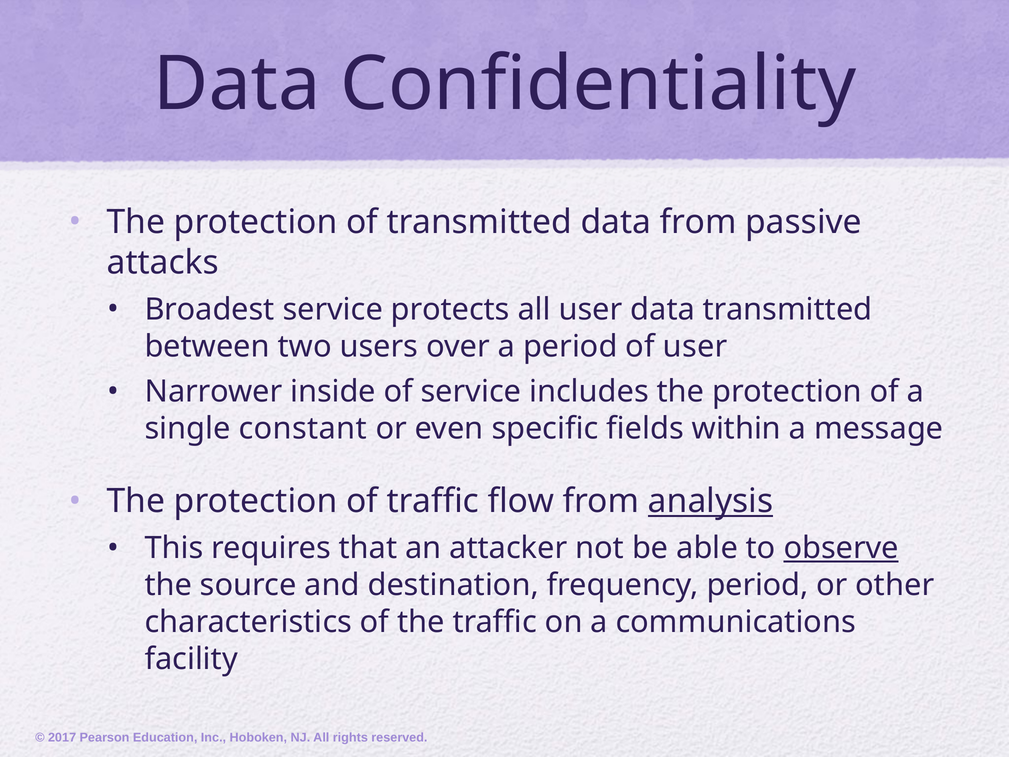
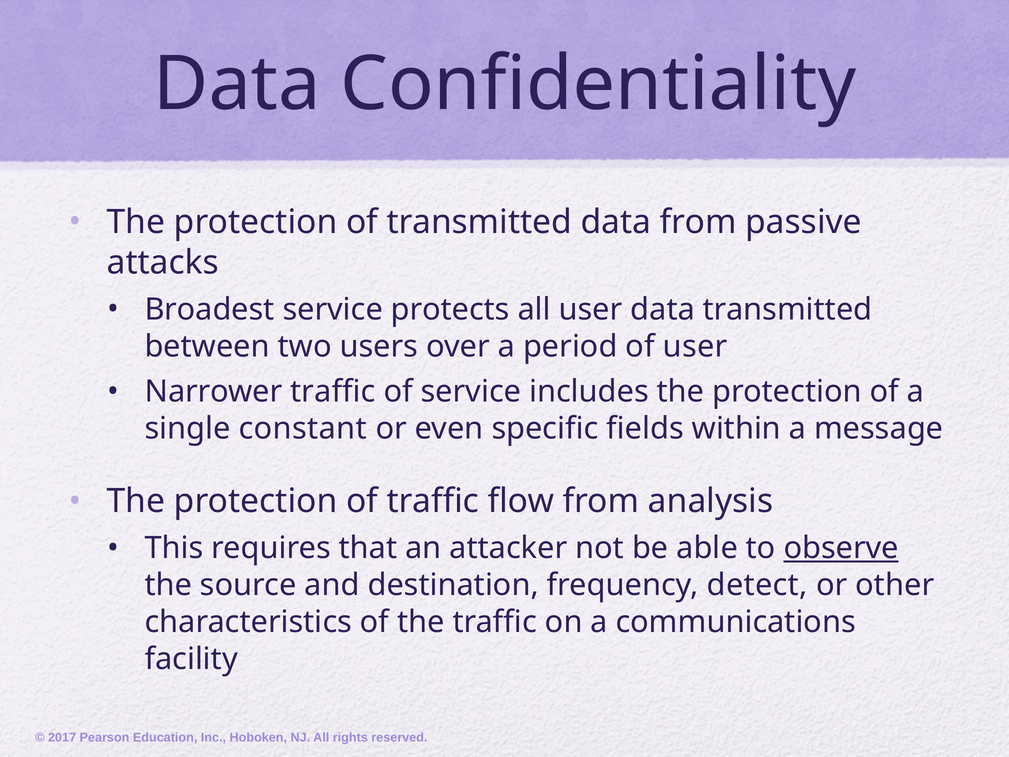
Narrower inside: inside -> traffic (333, 392)
analysis underline: present -> none (711, 501)
frequency period: period -> detect (757, 585)
